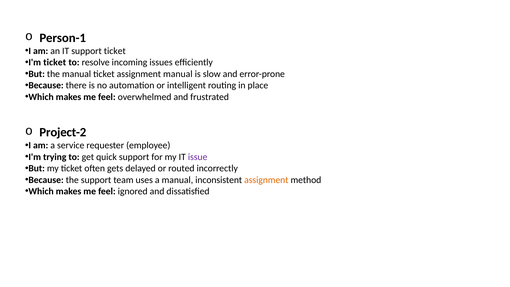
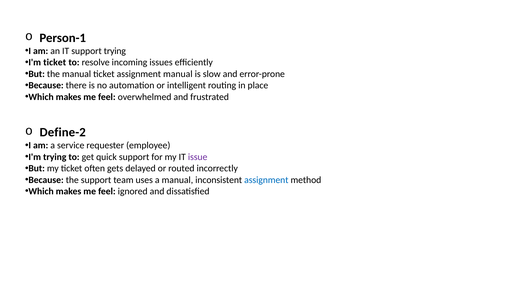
support ticket: ticket -> trying (115, 51)
Project-2: Project-2 -> Define-2 (63, 132)
assignment colour: orange -> blue (266, 180)
